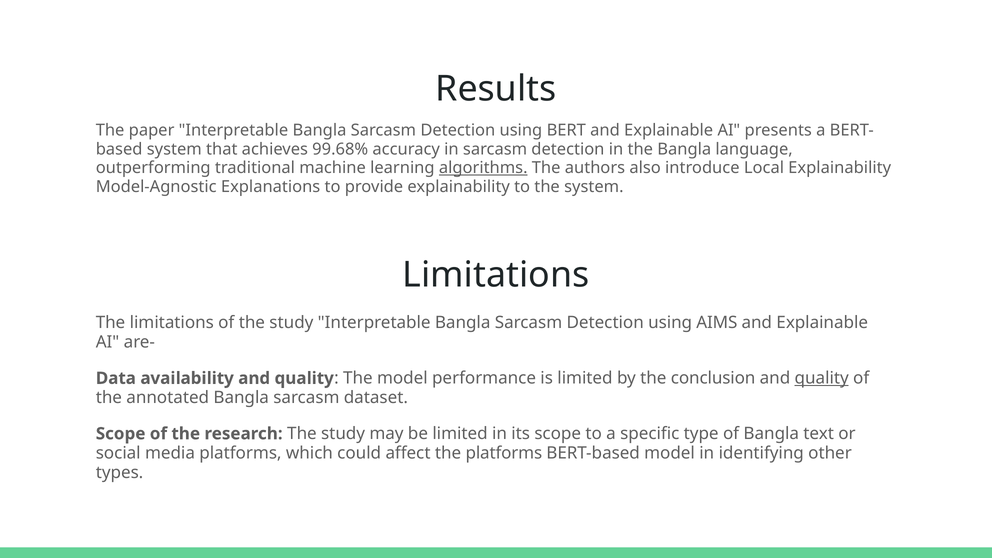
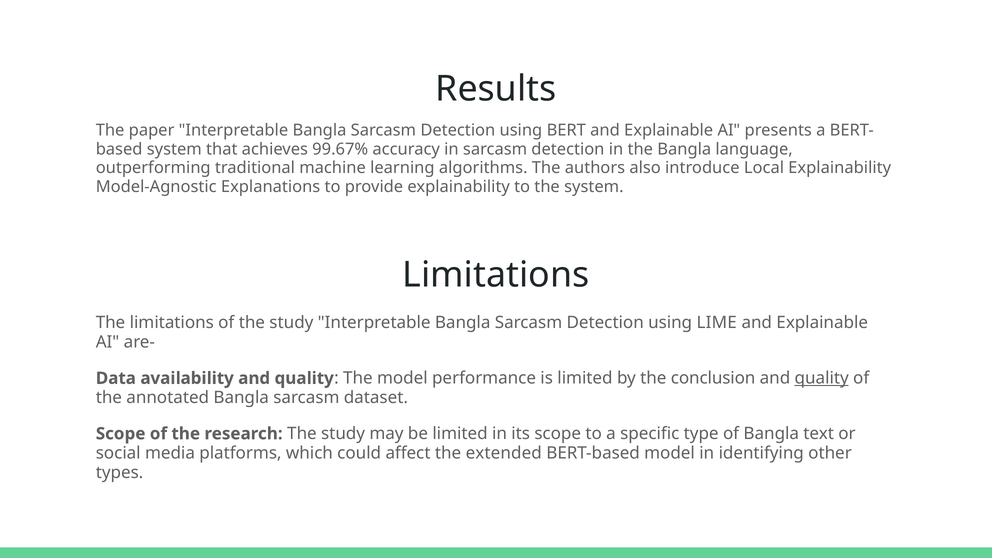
99.68%: 99.68% -> 99.67% (340, 149)
algorithms underline: present -> none (483, 168)
AIMS: AIMS -> LIME (717, 323)
the platforms: platforms -> extended (504, 453)
